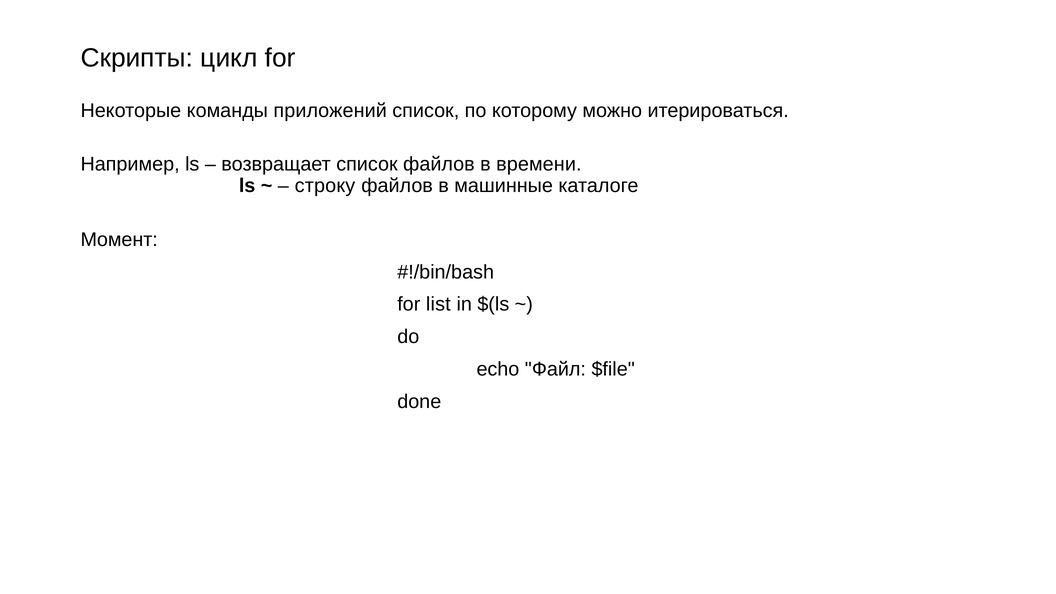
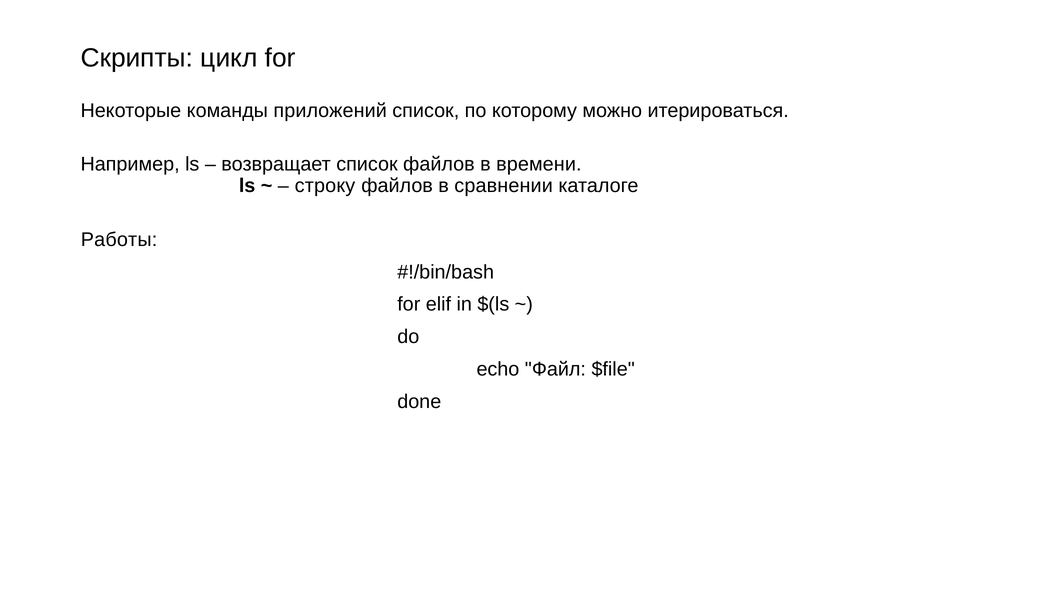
машинные: машинные -> сравнении (504, 186)
Момент: Момент -> Работы (119, 240)
list: list -> elif (438, 304)
